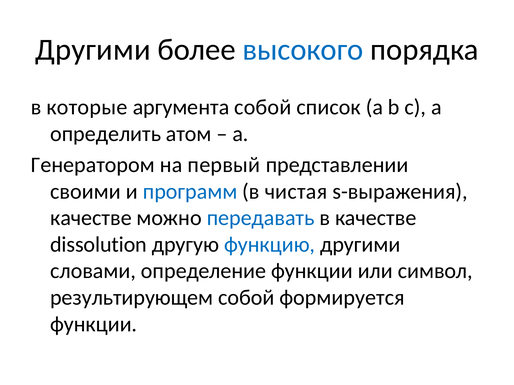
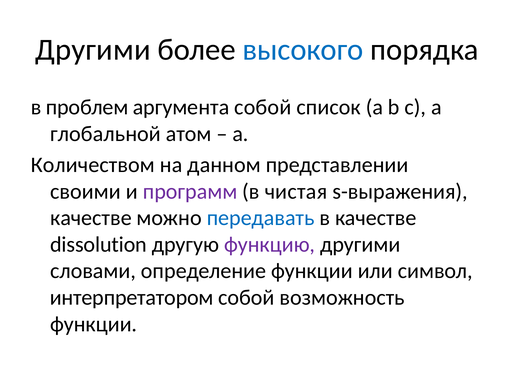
которые: которые -> проблем (87, 107)
определить: определить -> глобальной (106, 134)
Генератором: Генератором -> Количеством (93, 165)
первый: первый -> данном (224, 165)
программ colour: blue -> purple (190, 192)
функцию colour: blue -> purple (270, 245)
результирующем: результирующем -> интерпретатором (132, 298)
формируется: формируется -> возможность (342, 298)
